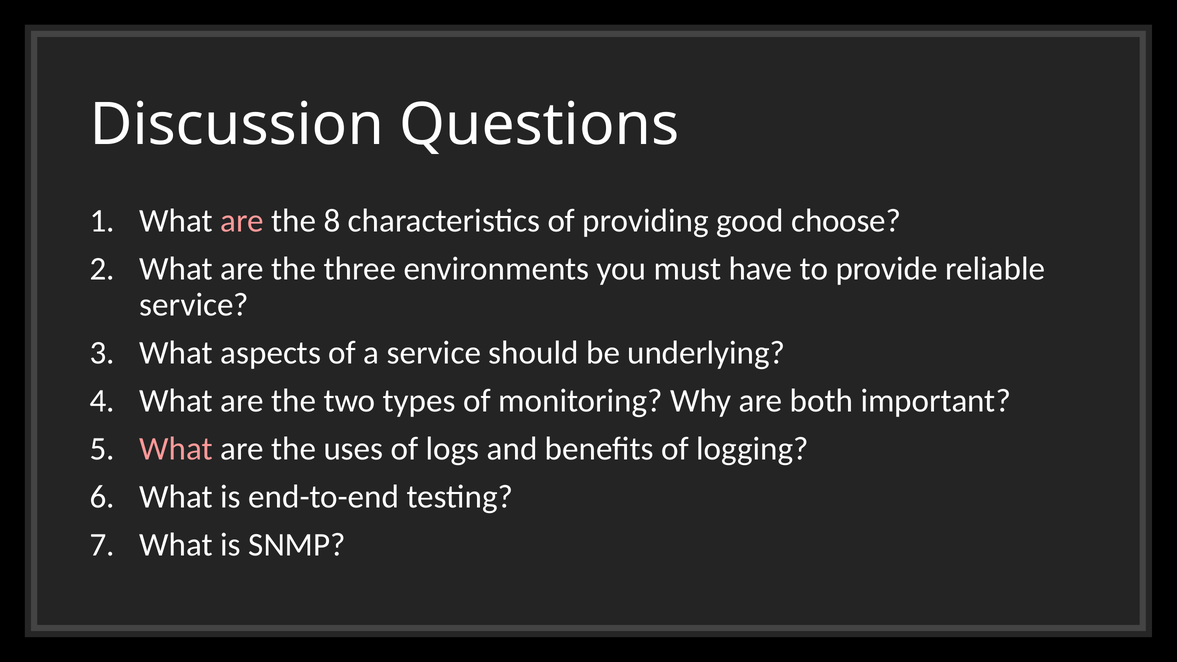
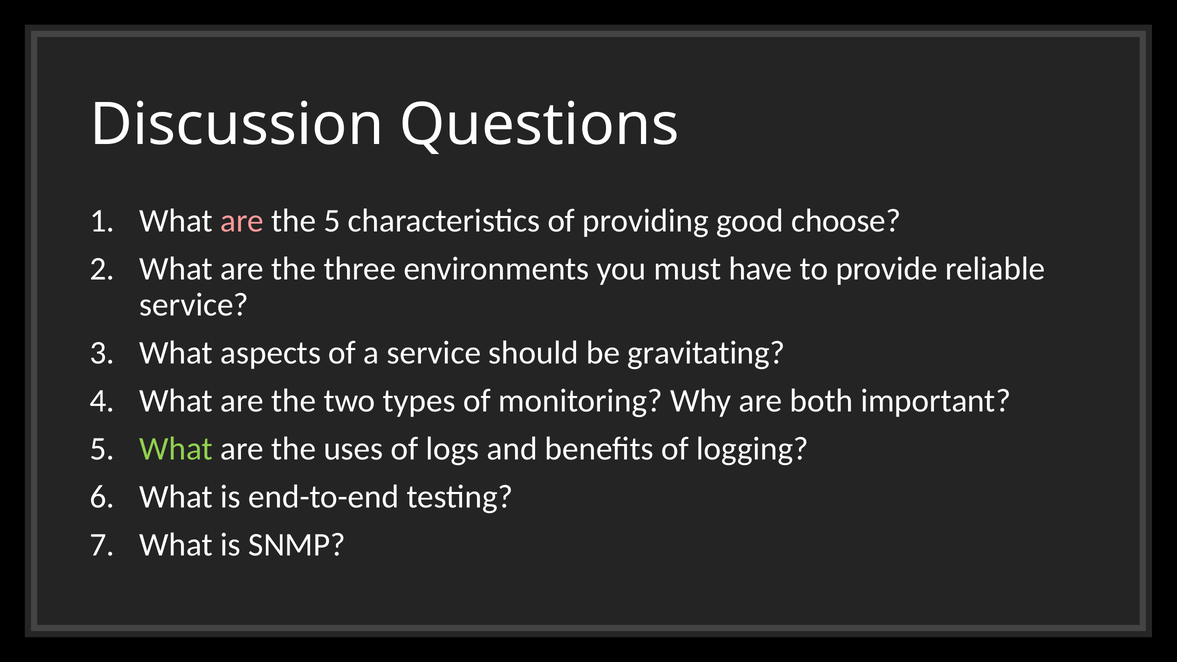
the 8: 8 -> 5 (332, 221)
underlying: underlying -> gravitating (706, 353)
What colour: pink -> light green (176, 449)
